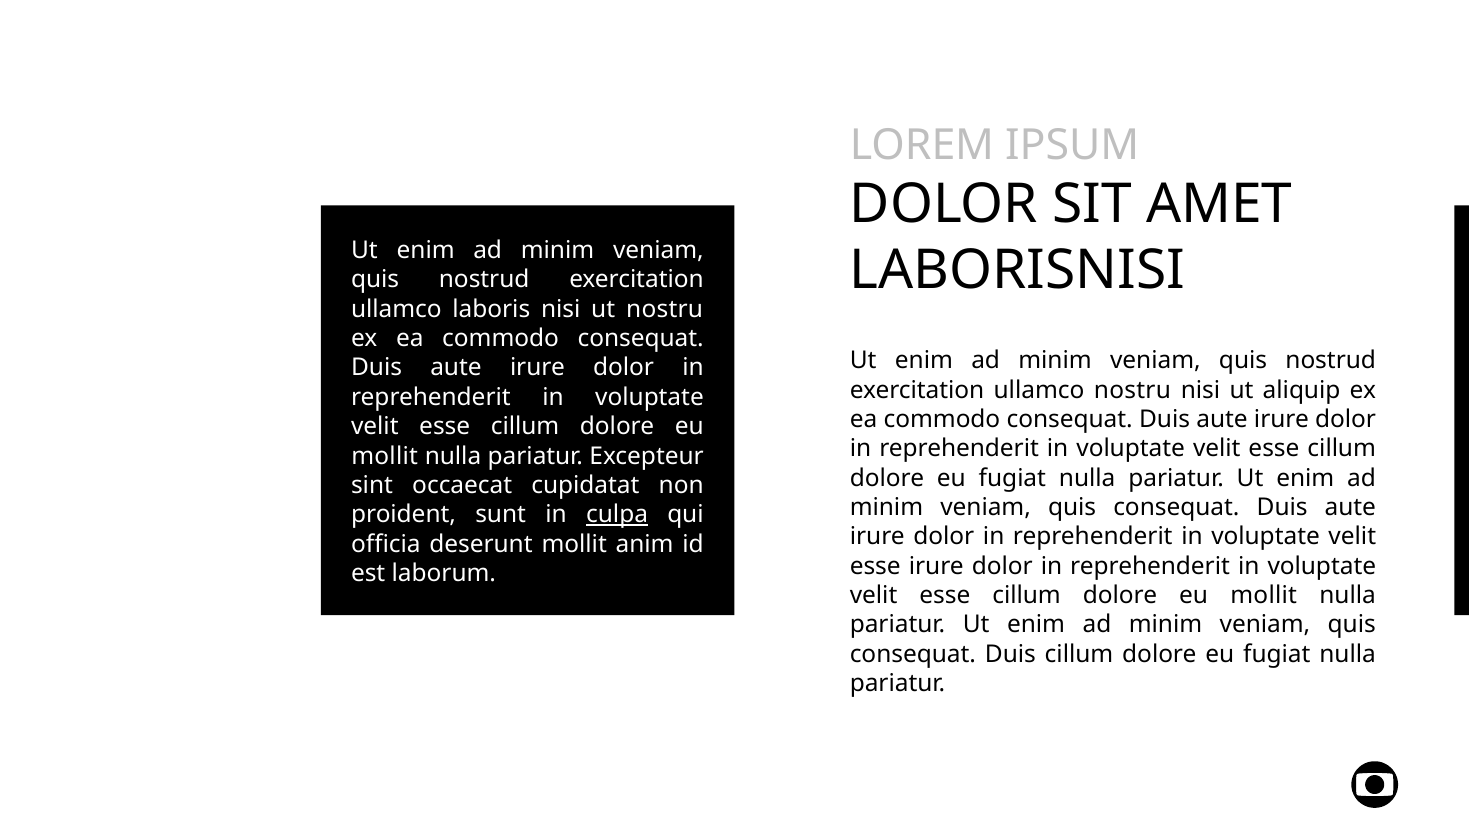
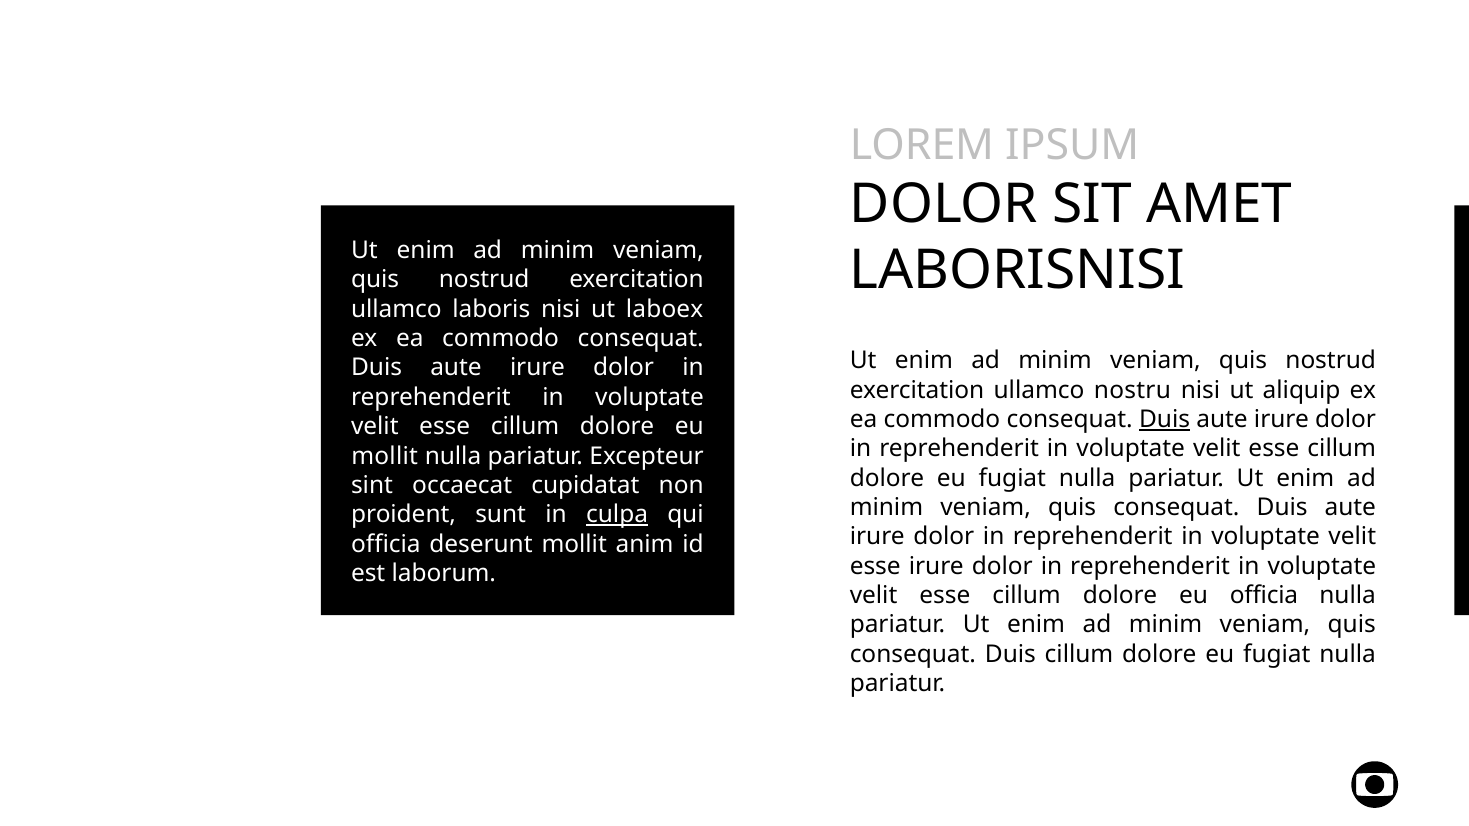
ut nostru: nostru -> laboex (665, 309)
Duis underline: none -> present (1165, 420)
mollit: mollit -> officia (1264, 596)
